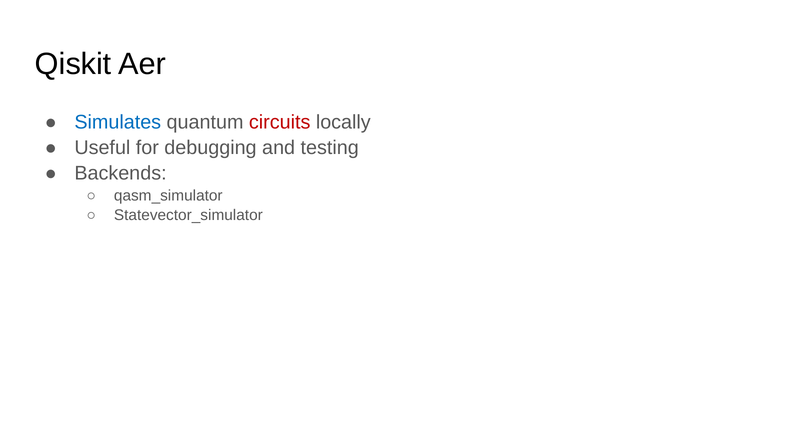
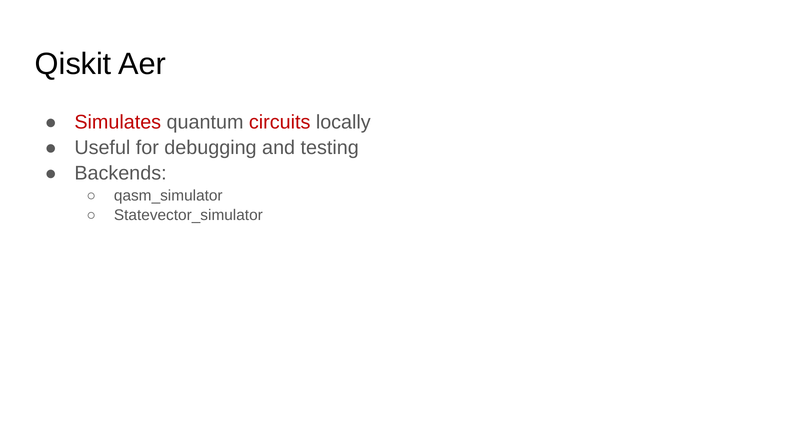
Simulates colour: blue -> red (118, 122)
